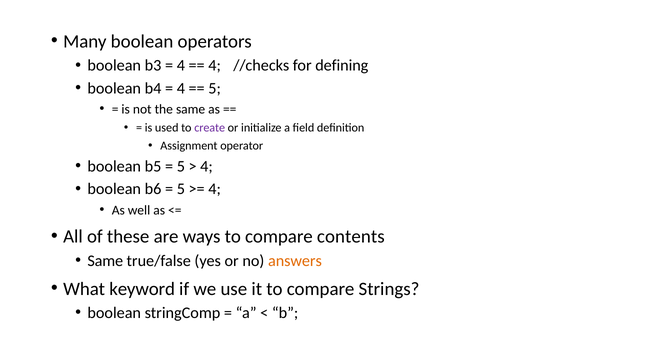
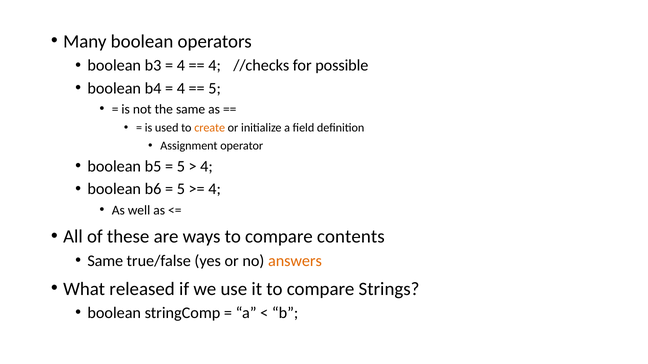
defining: defining -> possible (342, 66)
create colour: purple -> orange (210, 128)
keyword: keyword -> released (142, 289)
